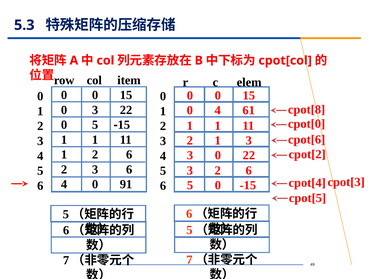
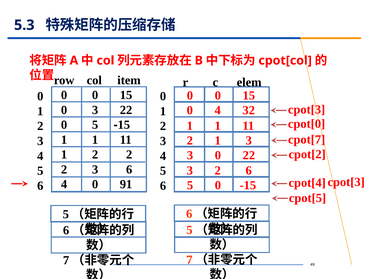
cpot[8: cpot[8 -> cpot[3 (307, 109)
61: 61 -> 32 (249, 110)
cpot[6: cpot[6 -> cpot[7 (307, 140)
1 2 6: 6 -> 2 (129, 155)
